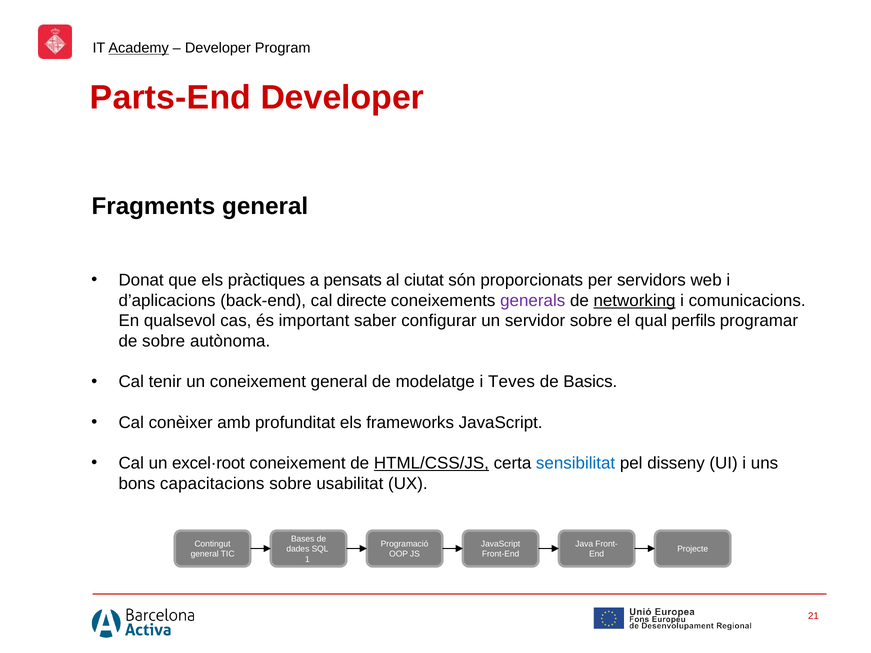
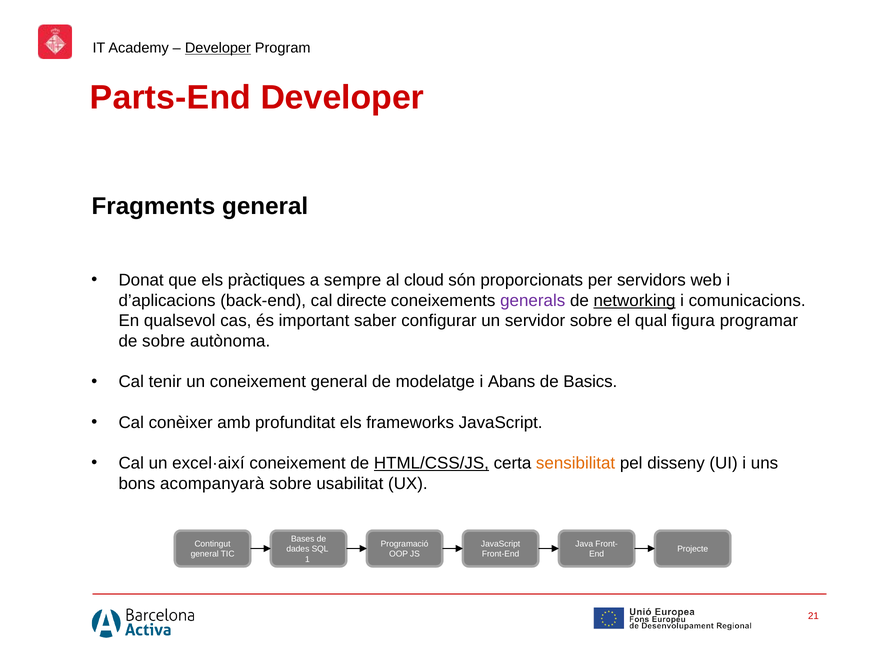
Academy underline: present -> none (139, 48)
Developer underline: none -> present (218, 48)
pensats: pensats -> sempre (353, 280)
ciutat: ciutat -> cloud (424, 280)
perfils: perfils -> figura (693, 321)
Teves: Teves -> Abans (512, 382)
excel·root: excel·root -> excel·així (208, 463)
sensibilitat colour: blue -> orange (576, 463)
capacitacions: capacitacions -> acompanyarà (212, 484)
